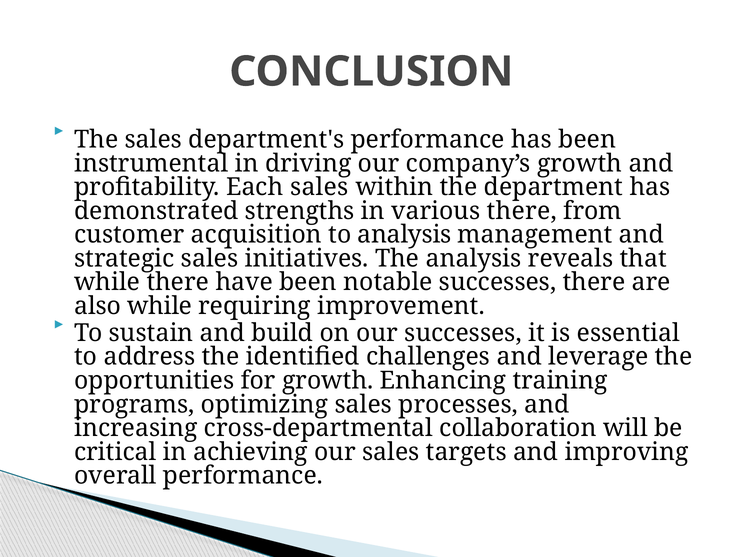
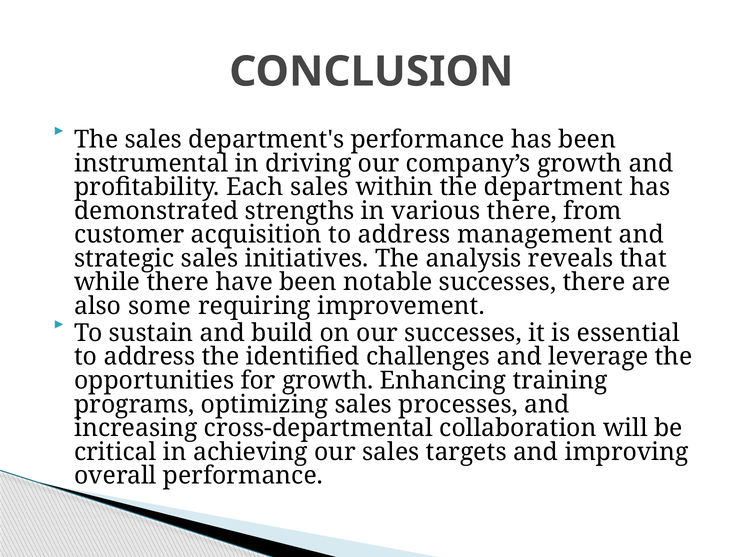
acquisition to analysis: analysis -> address (404, 235)
also while: while -> some (160, 306)
